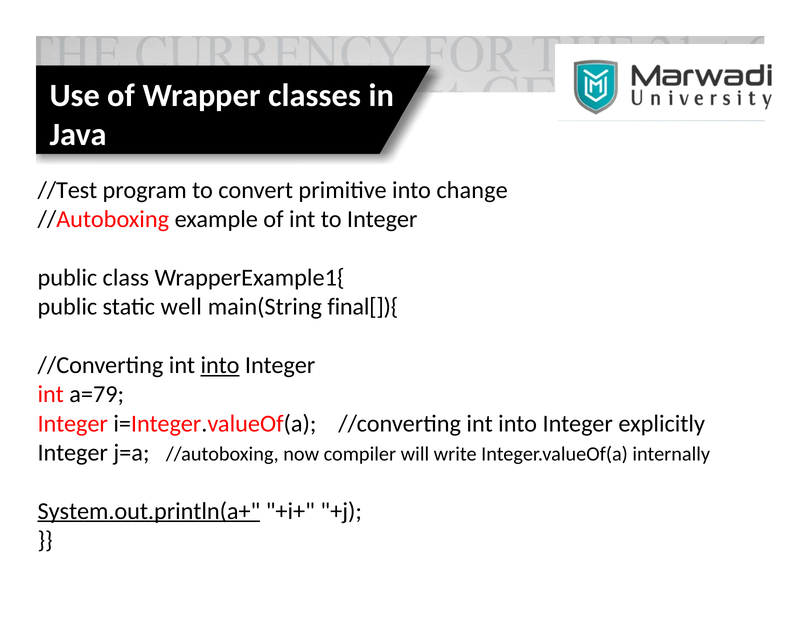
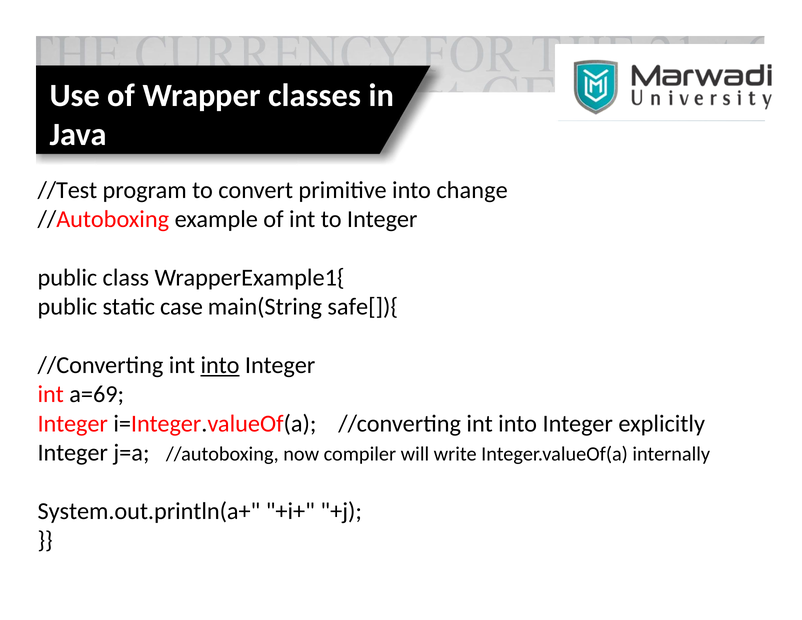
well: well -> case (181, 307)
final[]){: final[]){ -> safe[]){ (363, 307)
a=79: a=79 -> a=69 (97, 394)
System.out.println(a+ underline: present -> none (149, 511)
